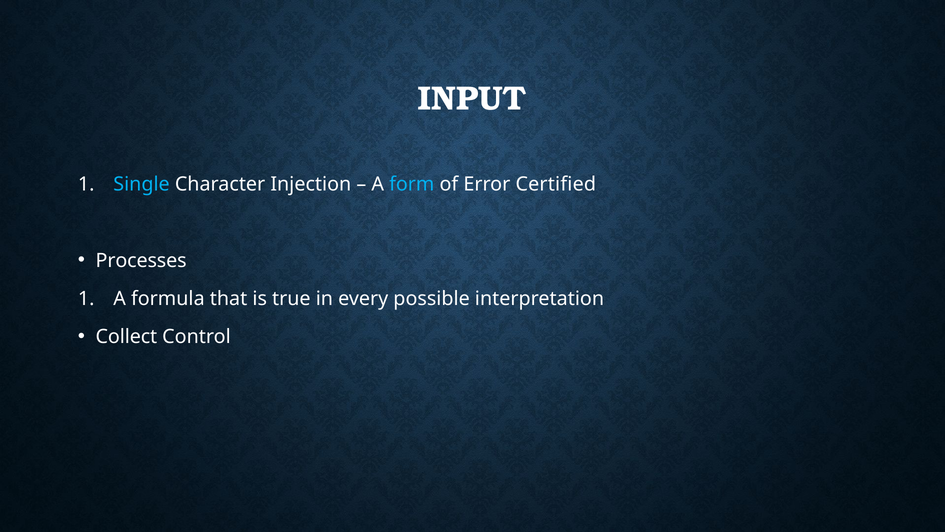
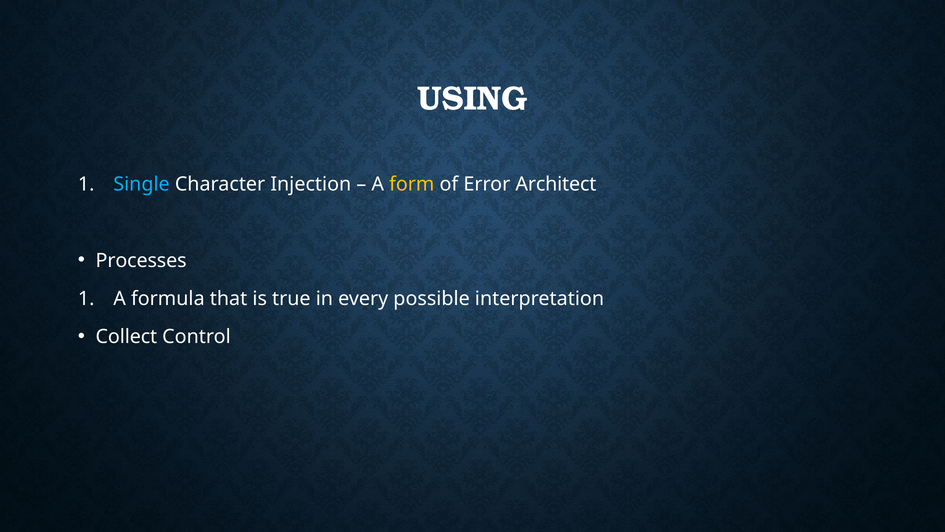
INPUT: INPUT -> USING (472, 98)
form colour: light blue -> yellow (412, 184)
Certified: Certified -> Architect (556, 184)
